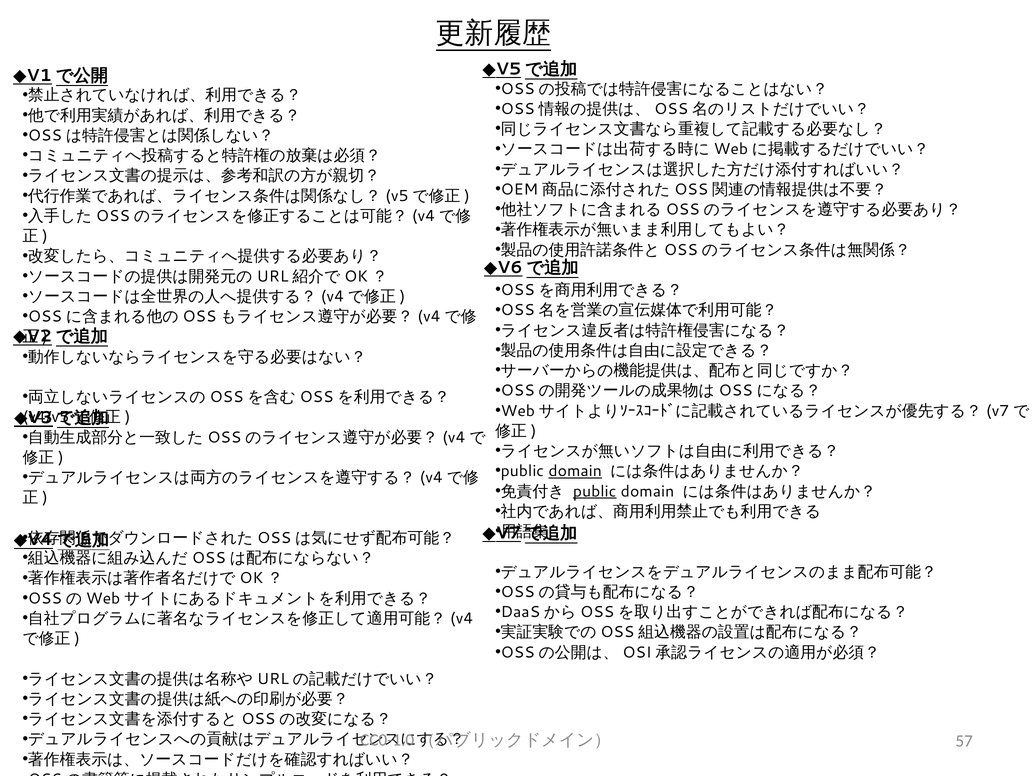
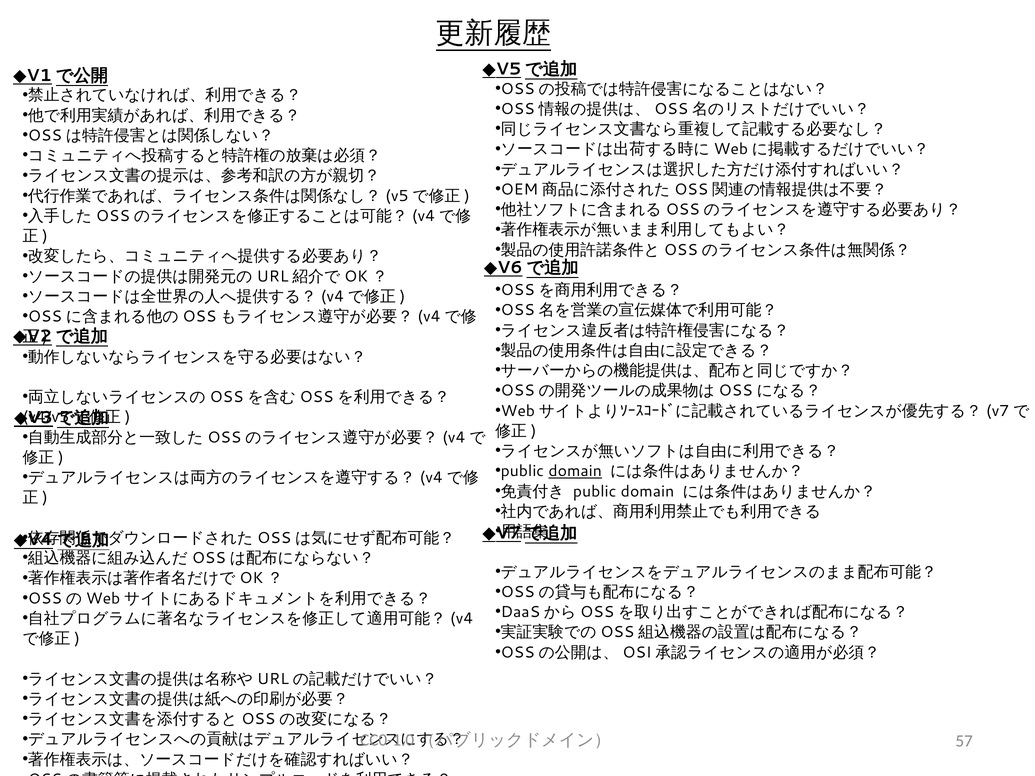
public underline: present -> none (595, 491)
